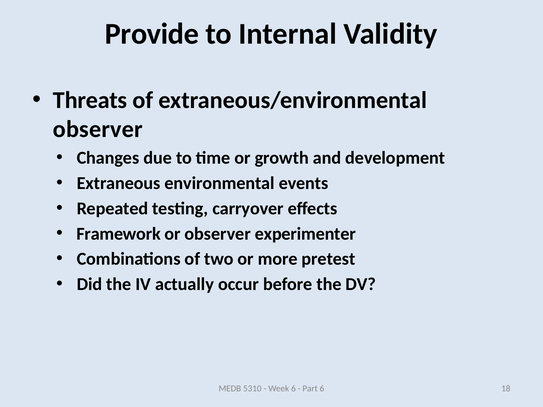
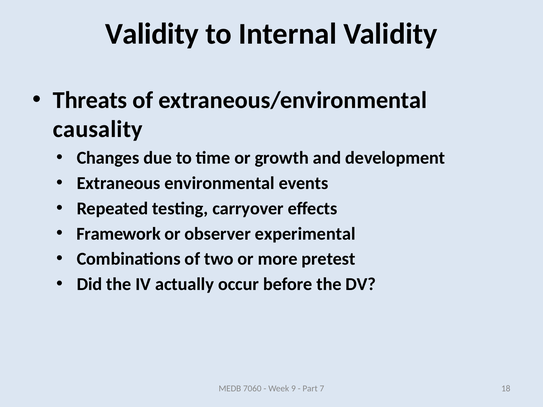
Provide: Provide -> Validity (152, 34)
observer: observer -> causality (98, 129)
experimenter: experimenter -> experimental (305, 234)
5310: 5310 -> 7060 (252, 389)
Week 6: 6 -> 9 (293, 389)
Part 6: 6 -> 7 (322, 389)
